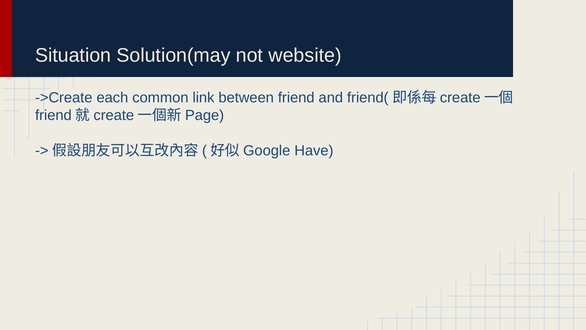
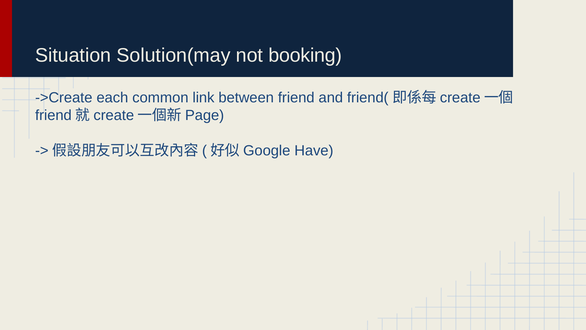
website: website -> booking (305, 55)
